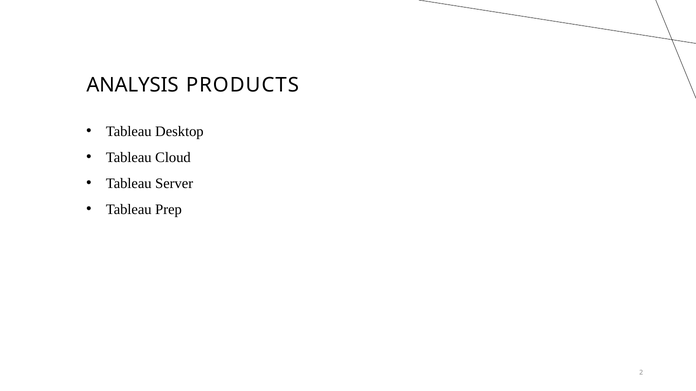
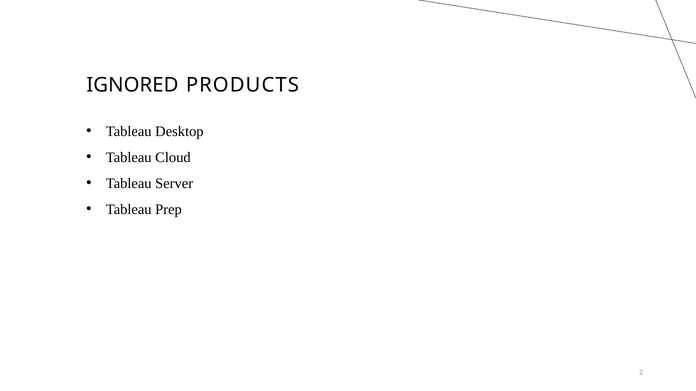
ANALYSIS: ANALYSIS -> IGNORED (132, 85)
